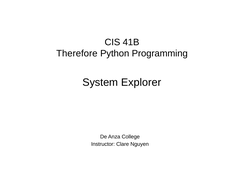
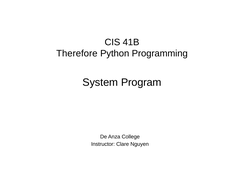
Explorer: Explorer -> Program (141, 82)
